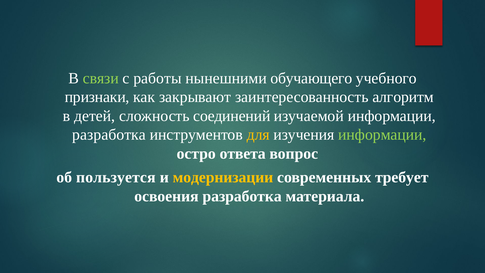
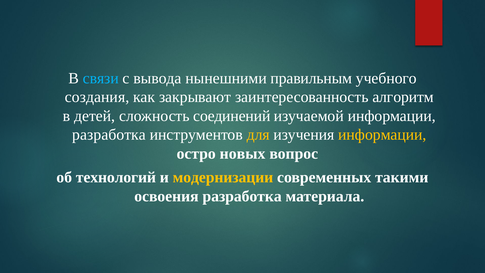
связи colour: light green -> light blue (101, 78)
работы: работы -> вывода (157, 78)
обучающего: обучающего -> правильным (311, 78)
признаки: признаки -> создания (97, 97)
информации colour: light green -> yellow (382, 135)
ответа: ответа -> новых (243, 153)
пользуется: пользуется -> технологий (116, 177)
требует: требует -> такими (402, 177)
